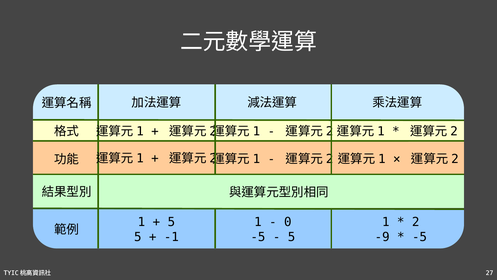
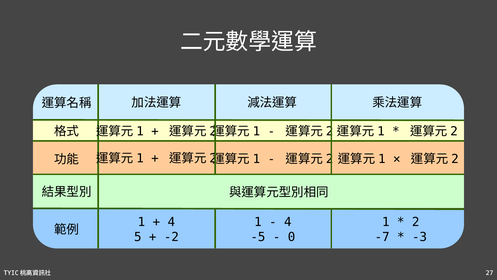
5: 5 -> 4 (171, 222)
0: 0 -> 4 (288, 222)
-1: -1 -> -2 (171, 237)
5: 5 -> 0 (292, 237)
-9: -9 -> -7 (382, 237)
-5: -5 -> -3 (419, 237)
